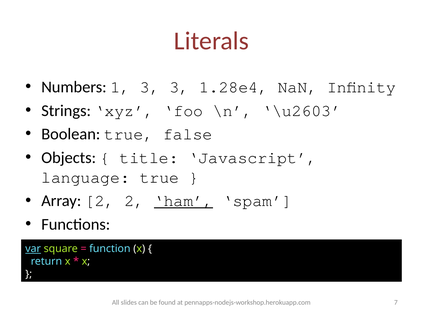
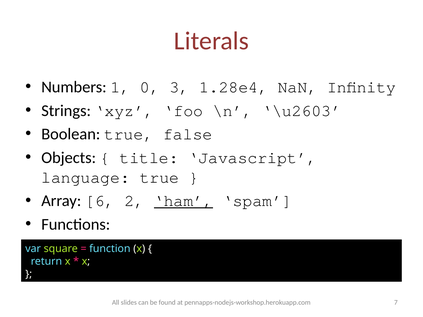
1 3: 3 -> 0 (150, 87)
Array 2: 2 -> 6 (100, 201)
var underline: present -> none (33, 249)
